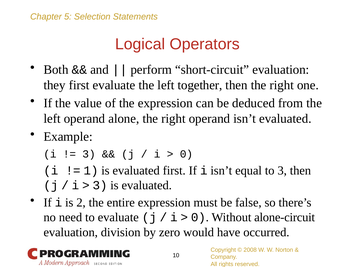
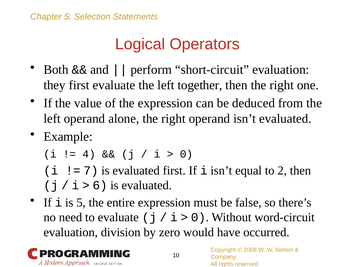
3: 3 -> 4 (89, 154)
1: 1 -> 7 (91, 170)
to 3: 3 -> 2 (282, 170)
3: 3 -> 6 (100, 185)
is 2: 2 -> 5 (81, 202)
alone-circuit: alone-circuit -> word-circuit (285, 217)
